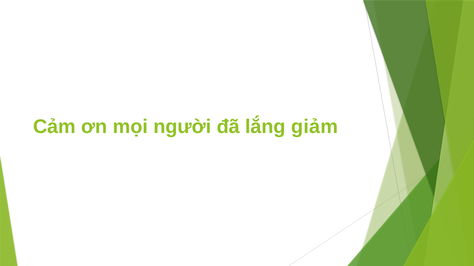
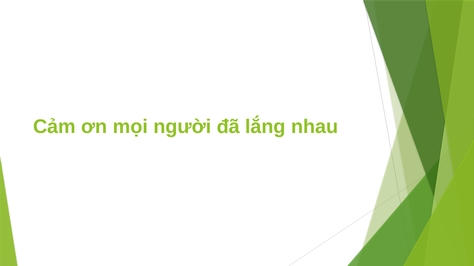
giảm: giảm -> nhau (315, 127)
